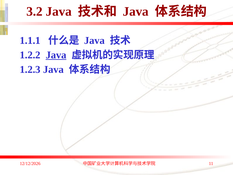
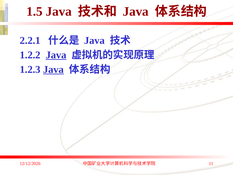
3.2: 3.2 -> 1.5 (35, 11)
1.1.1: 1.1.1 -> 2.2.1 (30, 40)
Java underline: none -> present (53, 69)
